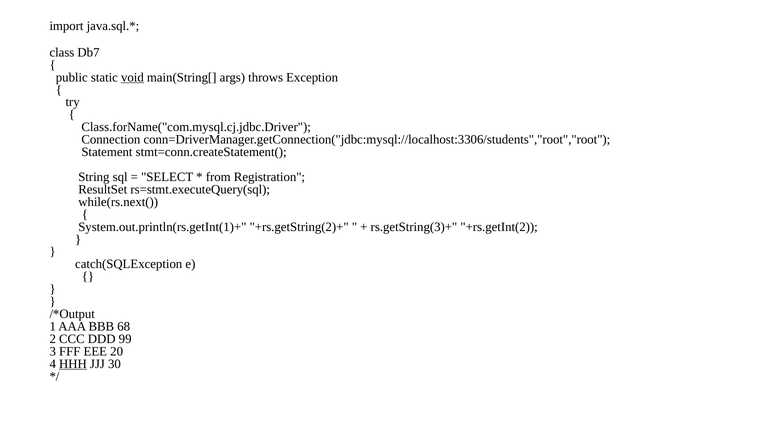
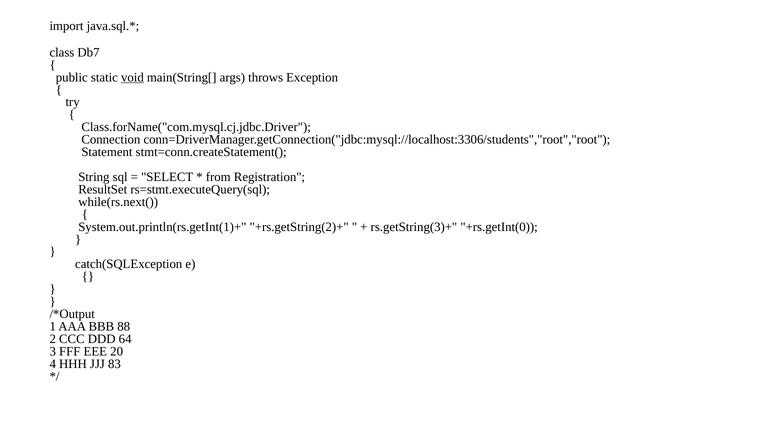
+rs.getInt(2: +rs.getInt(2 -> +rs.getInt(0 (499, 227)
68: 68 -> 88 (124, 327)
99: 99 -> 64 (125, 339)
HHH underline: present -> none (73, 364)
30: 30 -> 83 (114, 364)
